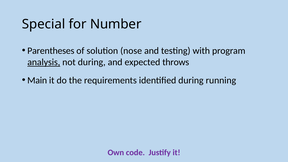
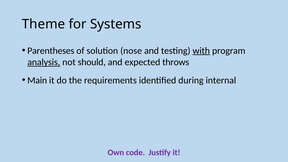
Special: Special -> Theme (44, 24)
Number: Number -> Systems (116, 24)
with underline: none -> present (201, 51)
not during: during -> should (92, 62)
running: running -> internal (221, 80)
